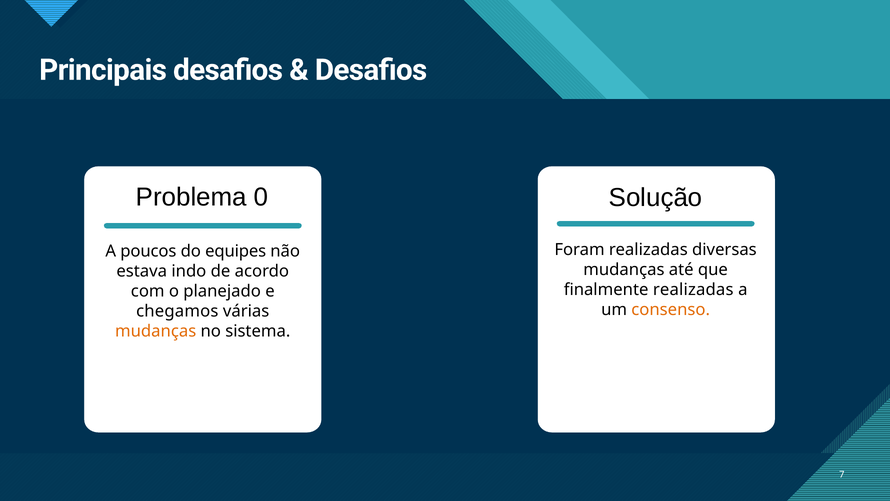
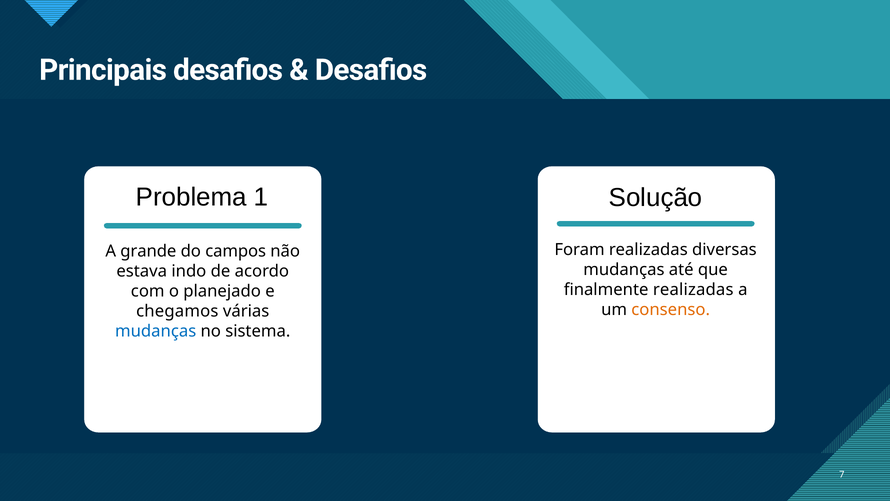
0: 0 -> 1 (261, 197)
poucos: poucos -> grande (148, 251)
equipes: equipes -> campos (236, 251)
mudanças colour: orange -> blue (156, 331)
